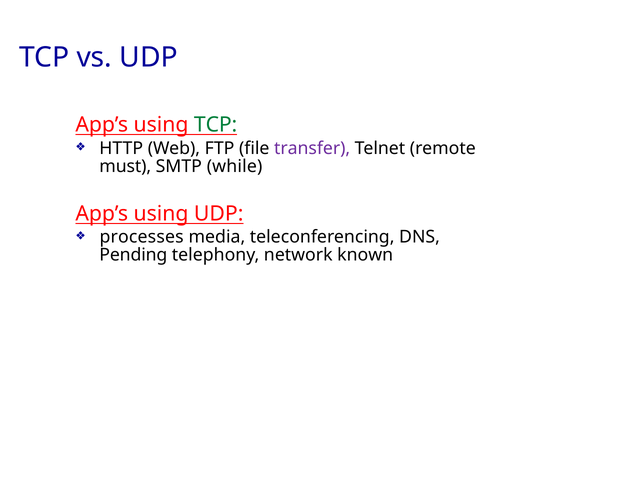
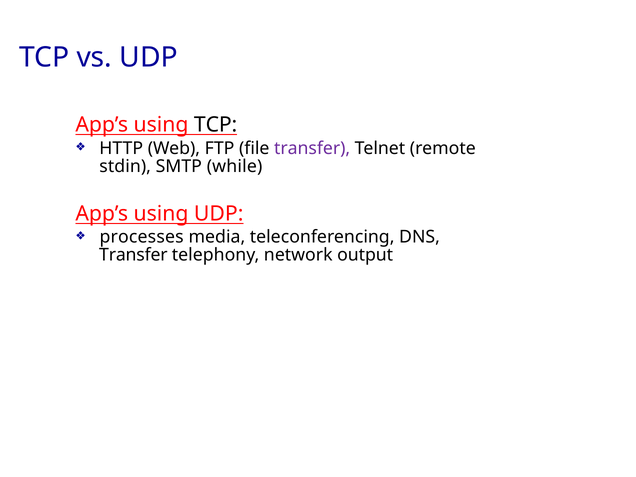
TCP colour: green -> black (216, 125)
must: must -> stdin (125, 166)
Pending: Pending -> Transfer (133, 255)
known: known -> output (365, 255)
